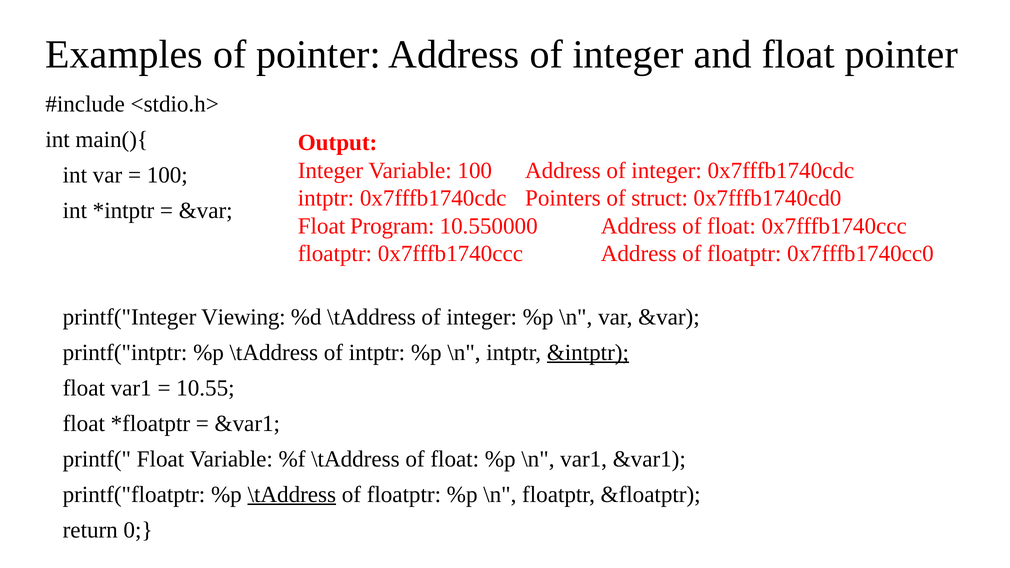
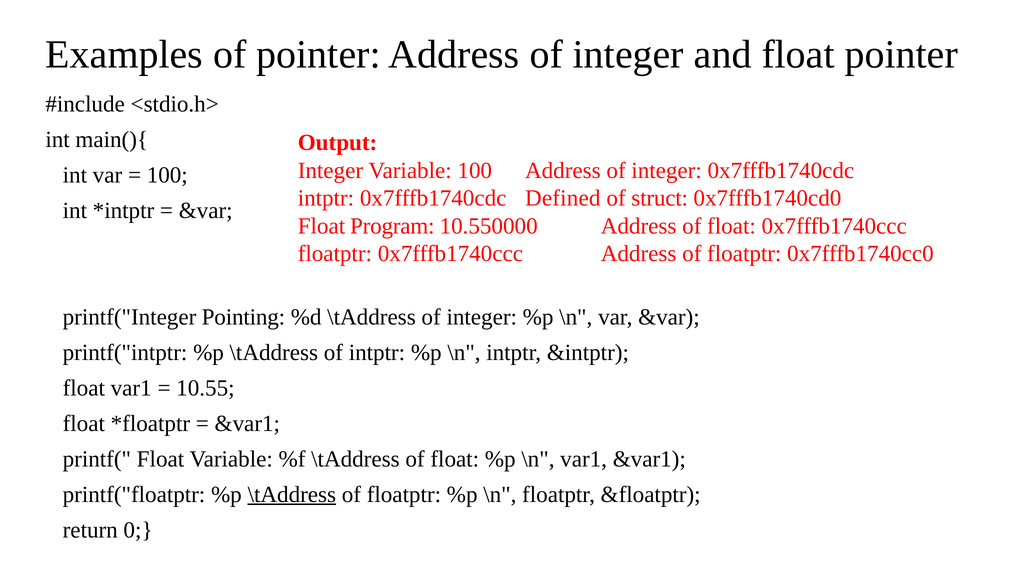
Pointers: Pointers -> Defined (563, 198)
Viewing: Viewing -> Pointing (243, 317)
&intptr underline: present -> none (588, 352)
